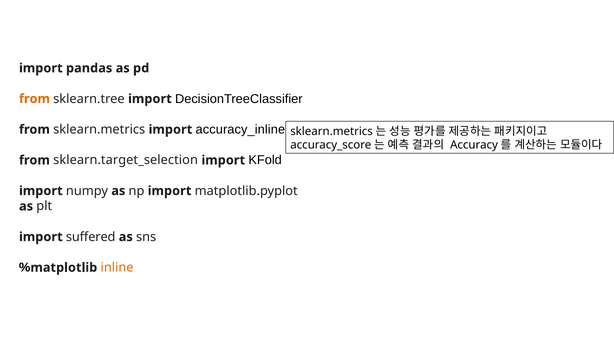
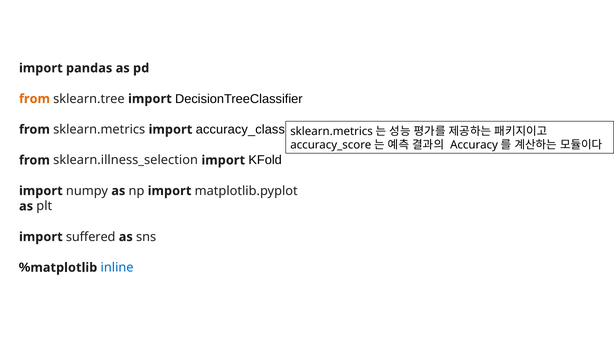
accuracy_inline: accuracy_inline -> accuracy_class (240, 130)
sklearn.target_selection: sklearn.target_selection -> sklearn.illness_selection (126, 160)
inline colour: orange -> blue (117, 268)
